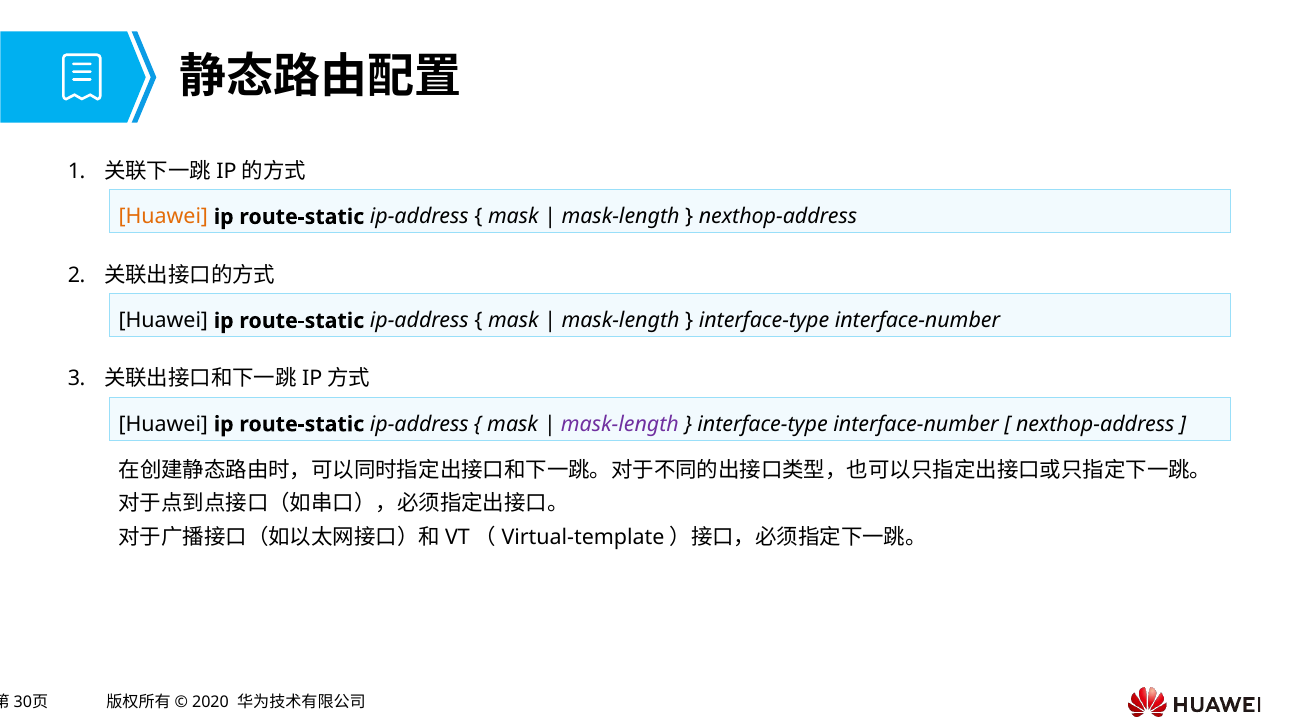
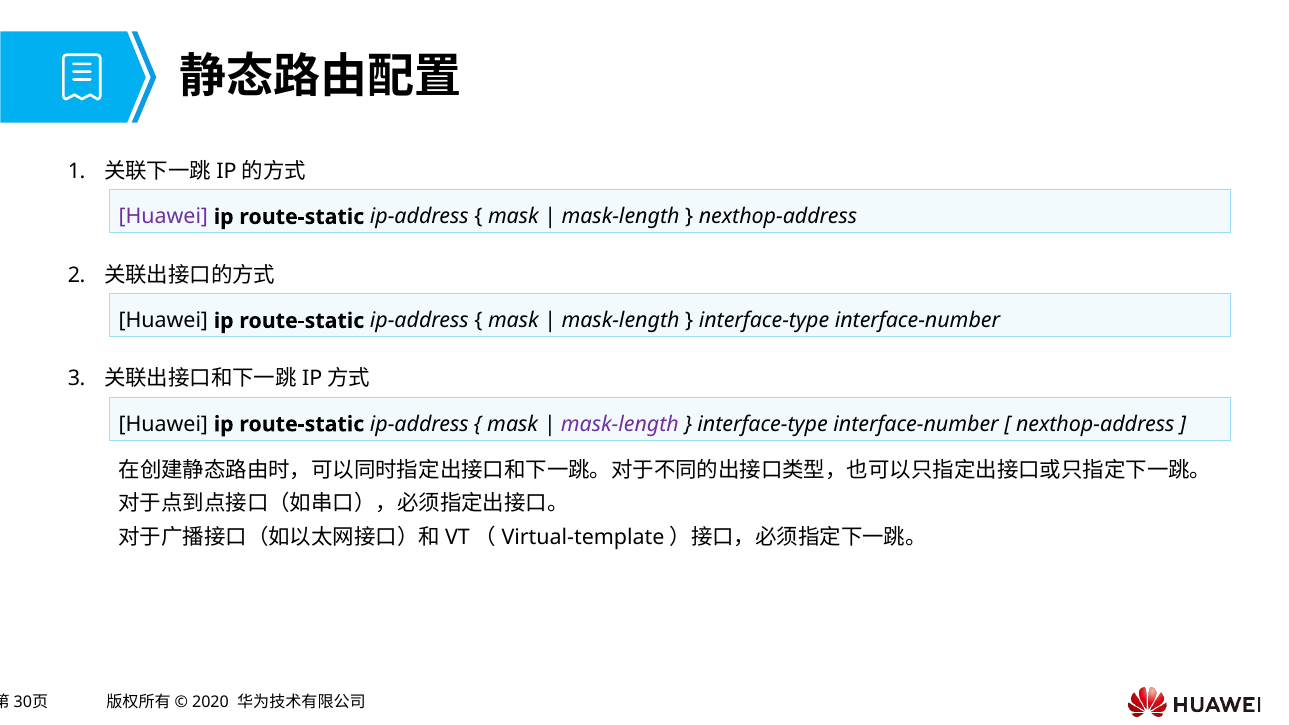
Huawei colour: orange -> purple (163, 217)
